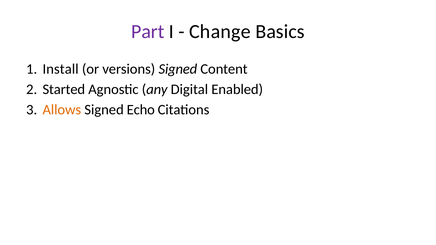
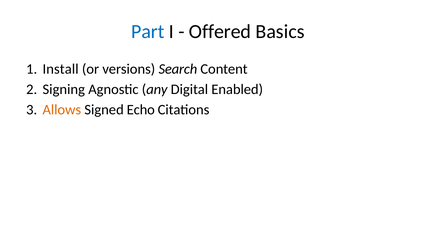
Part colour: purple -> blue (148, 32)
Change: Change -> Offered (220, 32)
versions Signed: Signed -> Search (178, 69)
Started: Started -> Signing (64, 89)
